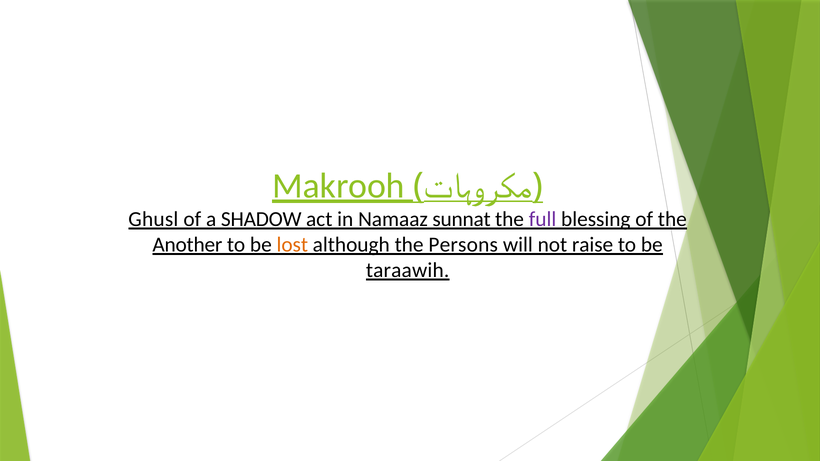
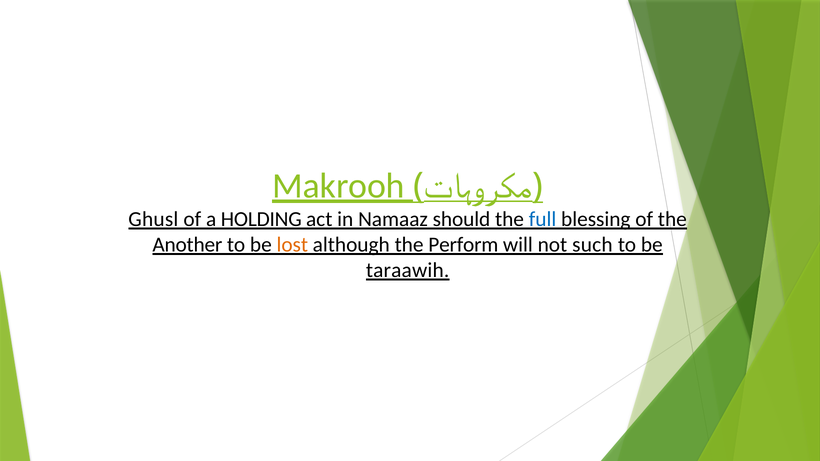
SHADOW: SHADOW -> HOLDING (261, 219)
sunnat: sunnat -> should (462, 219)
full colour: purple -> blue (543, 219)
Persons: Persons -> Perform (463, 245)
raise: raise -> such (592, 245)
